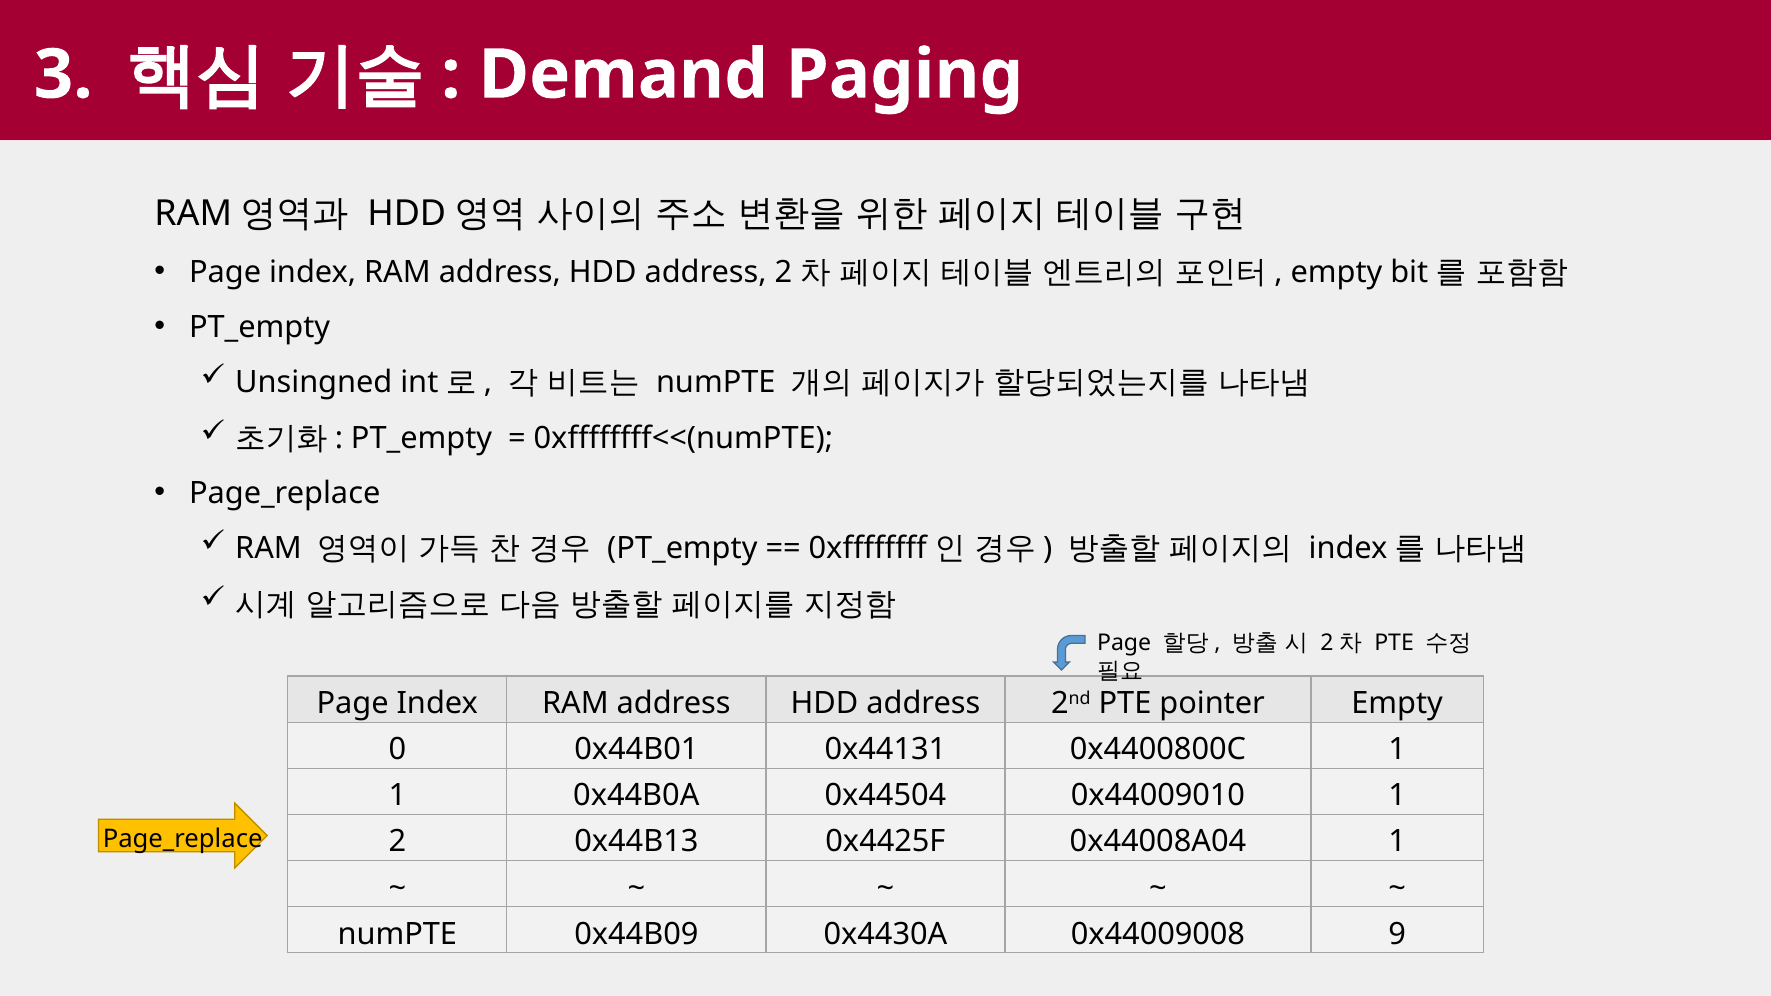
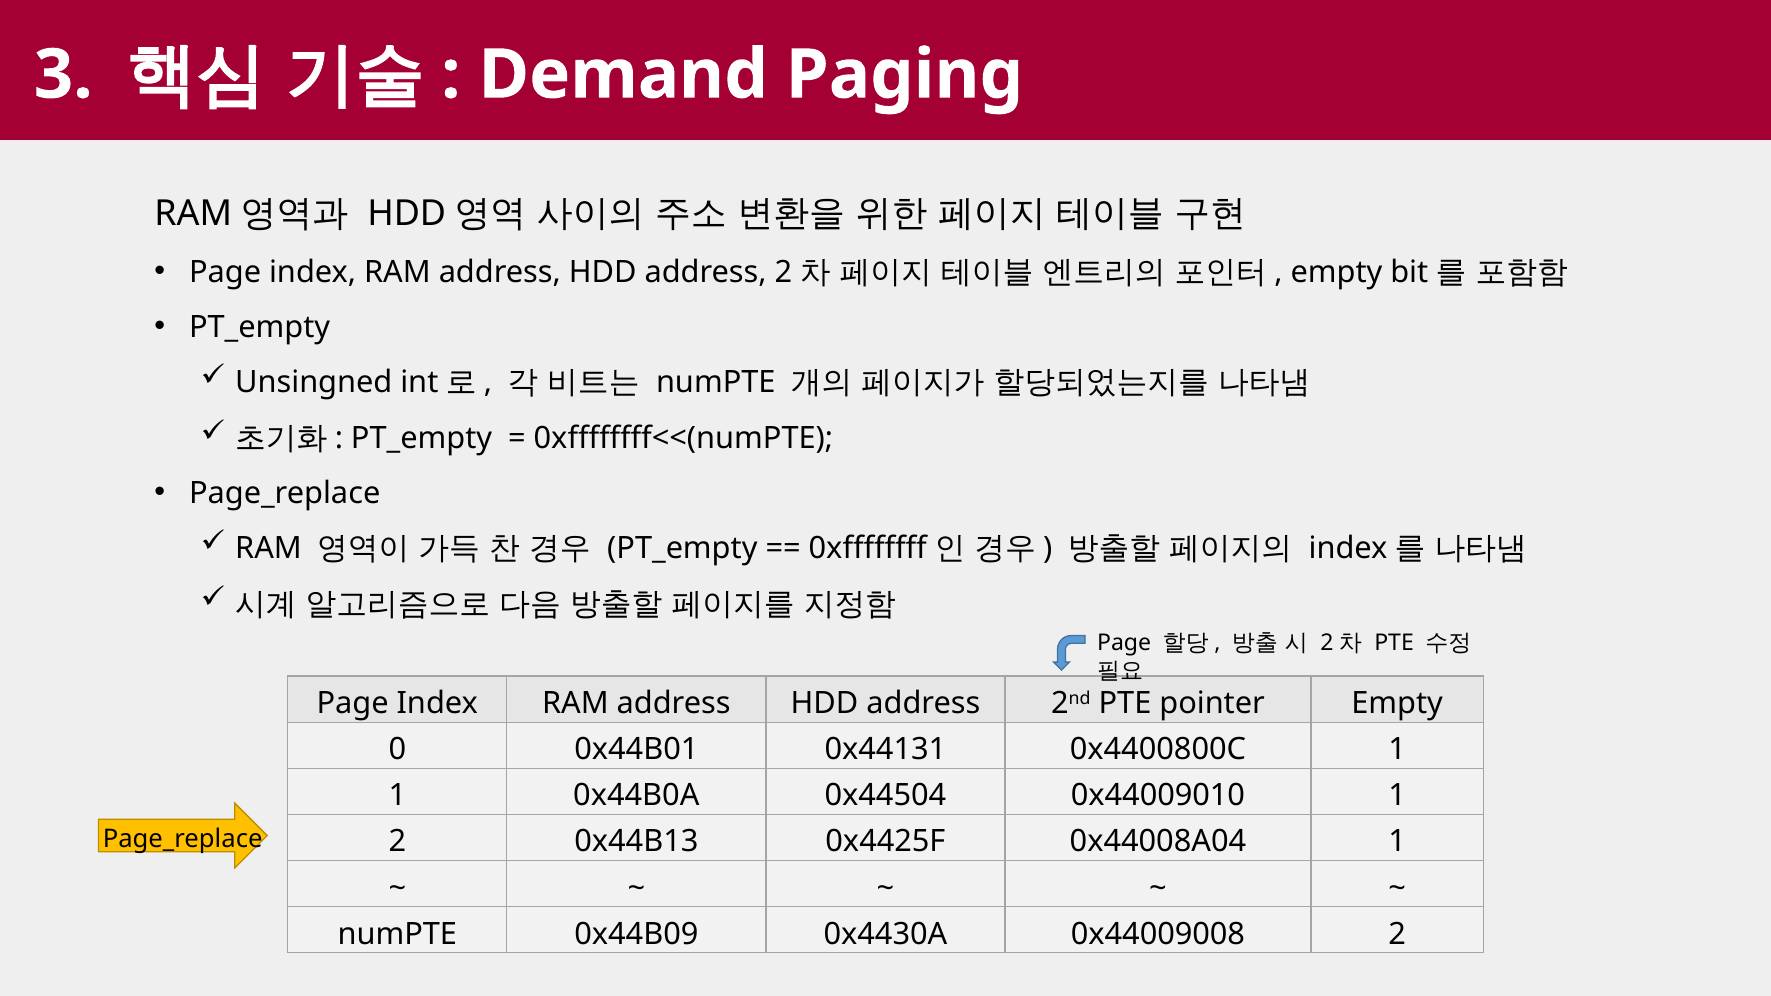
0x44009008 9: 9 -> 2 (1397, 934)
